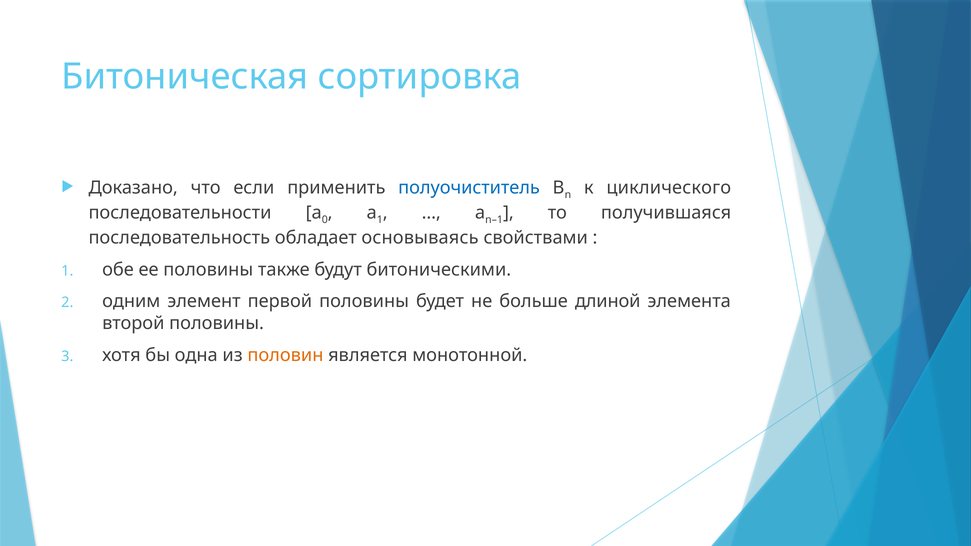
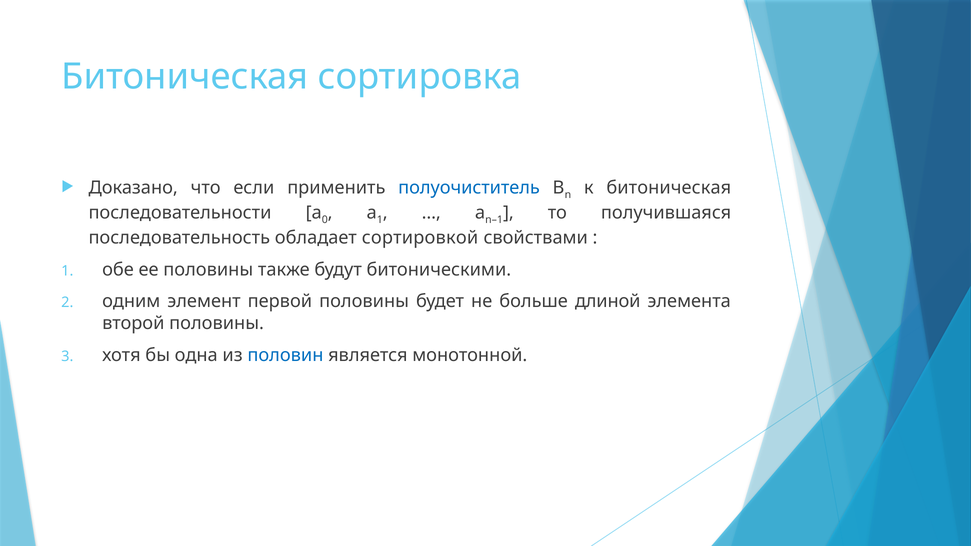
к циклического: циклического -> битоническая (669, 188)
основываясь: основываясь -> сортировкой (420, 238)
половин colour: orange -> blue (285, 355)
